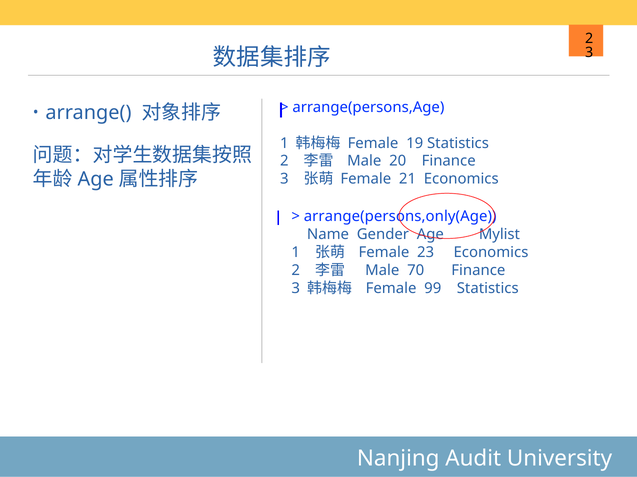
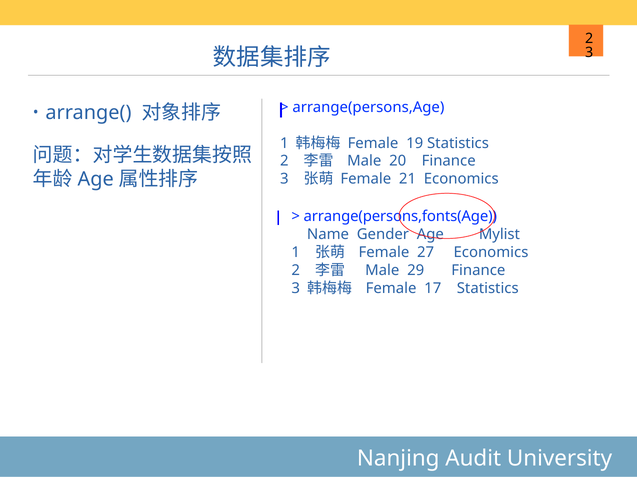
arrange(persons,only(Age: arrange(persons,only(Age -> arrange(persons,fonts(Age (400, 217)
23: 23 -> 27 (426, 253)
70: 70 -> 29 (416, 271)
99: 99 -> 17 (433, 289)
